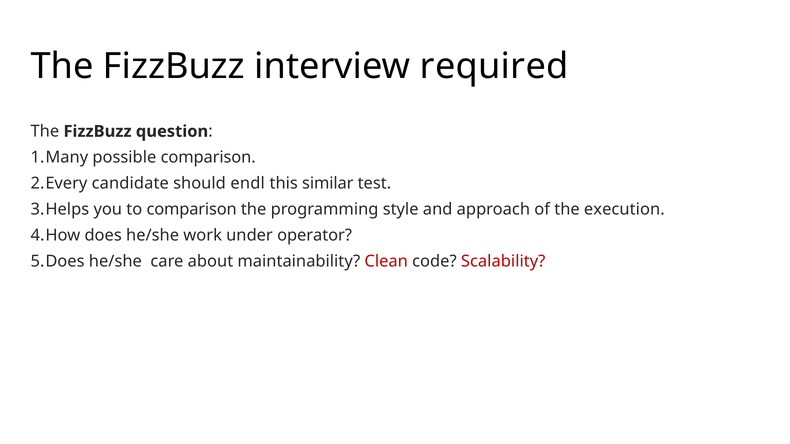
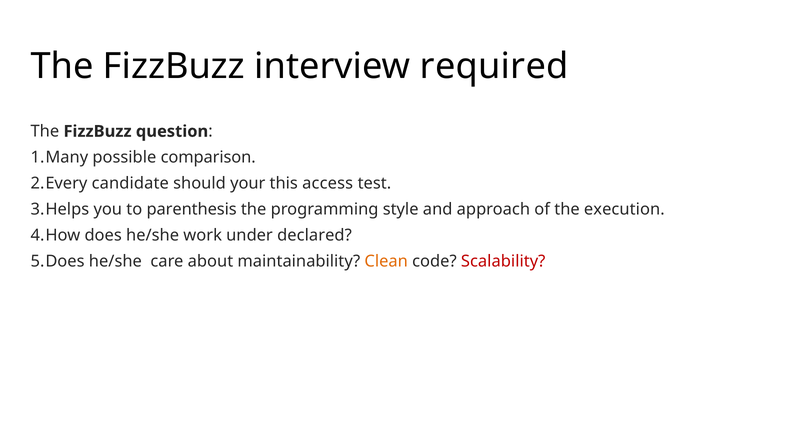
endl: endl -> your (248, 184)
similar: similar -> access (328, 184)
to comparison: comparison -> parenthesis (192, 210)
operator: operator -> declared (314, 236)
Clean colour: red -> orange (386, 262)
